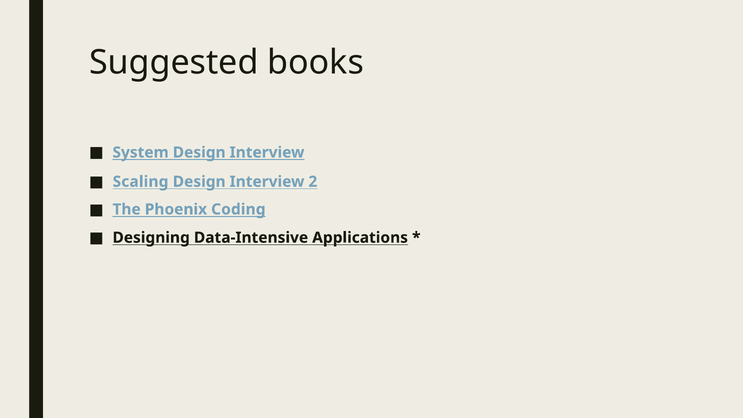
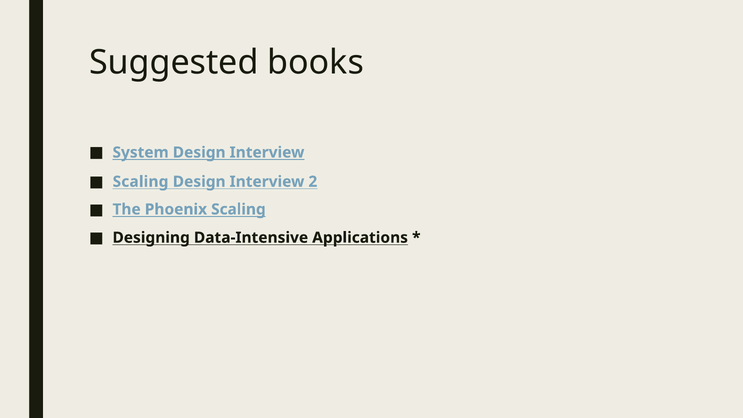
Phoenix Coding: Coding -> Scaling (238, 209)
